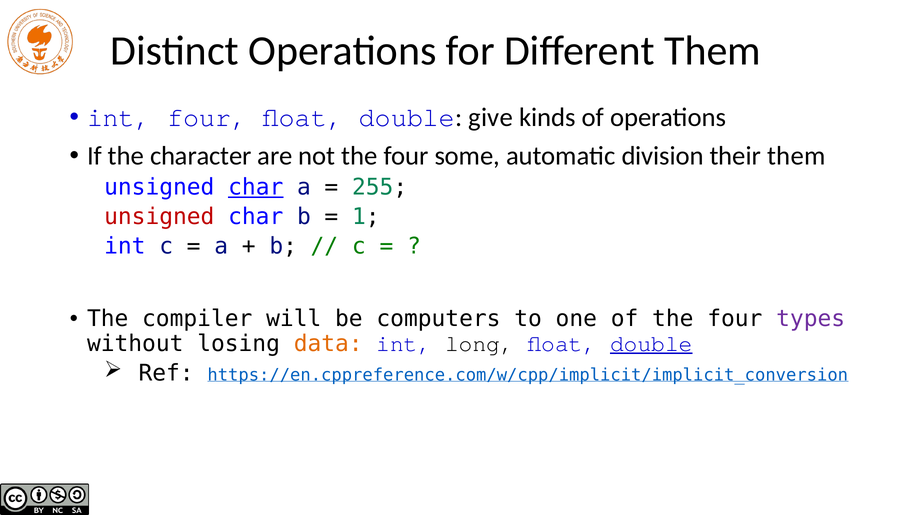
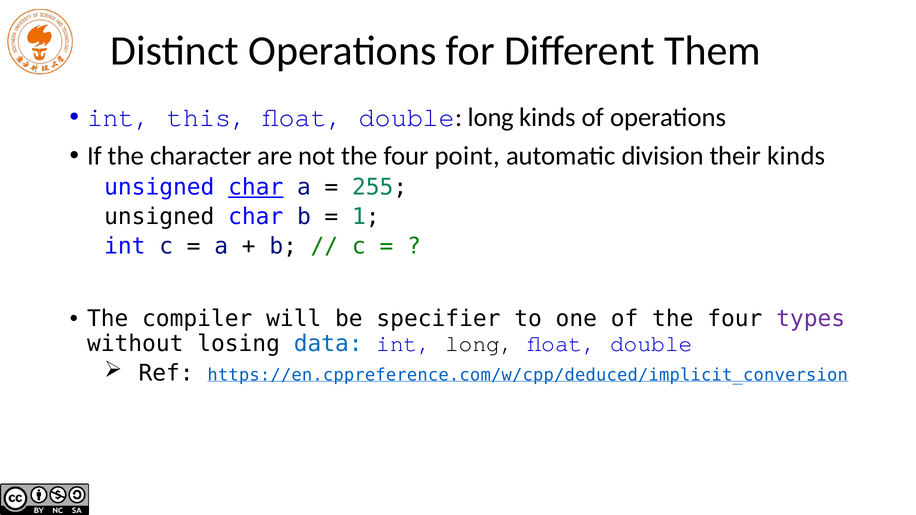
int four: four -> this (207, 117)
double give: give -> long (491, 117)
some: some -> point (467, 156)
their them: them -> kinds (796, 156)
unsigned colour: red -> black (159, 217)
computers: computers -> specifier (438, 319)
data colour: orange -> blue (328, 344)
double underline: present -> none (651, 344)
https://en.cppreference.com/w/cpp/implicit/implicit_conversion: https://en.cppreference.com/w/cpp/implicit/implicit_conversion -> https://en.cppreference.com/w/cpp/deduced/implicit_conversion (528, 375)
